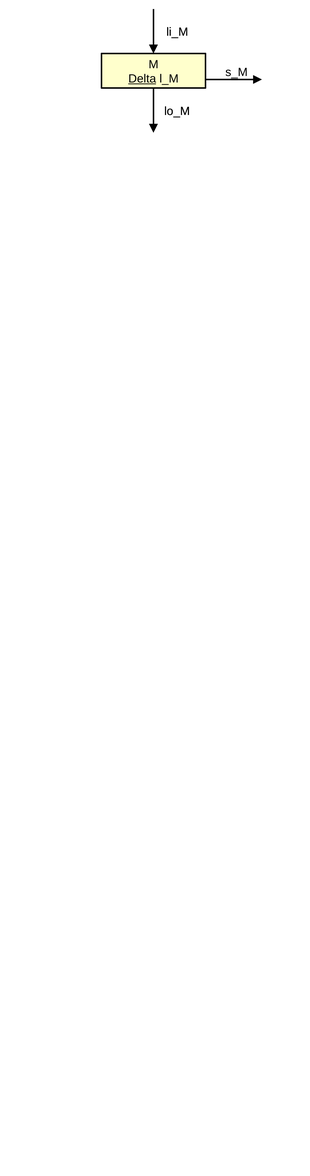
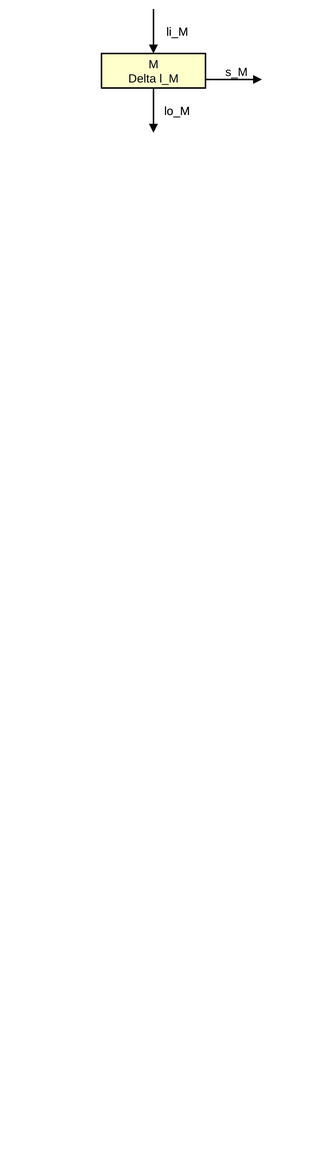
Delta underline: present -> none (142, 79)
